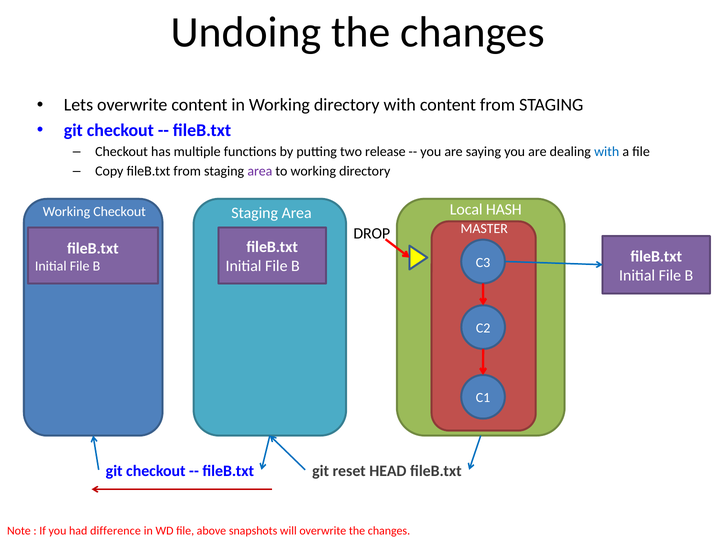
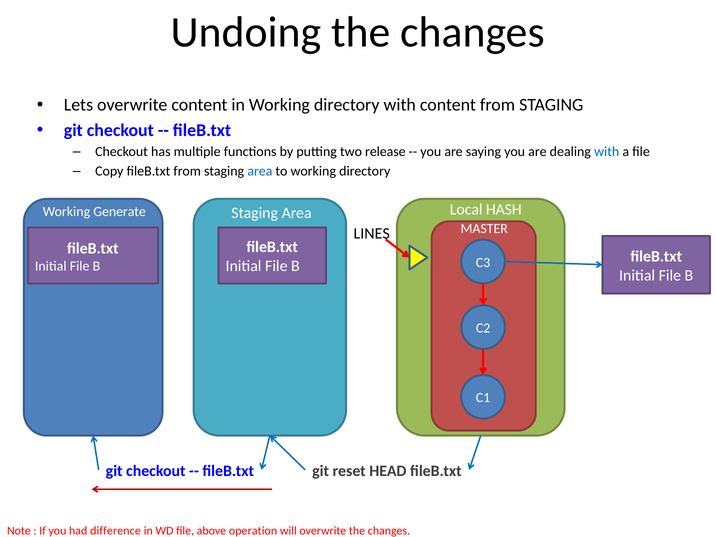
area colour: purple -> blue (260, 171)
Working Checkout: Checkout -> Generate (120, 212)
DROP: DROP -> LINES (372, 233)
snapshots: snapshots -> operation (253, 531)
